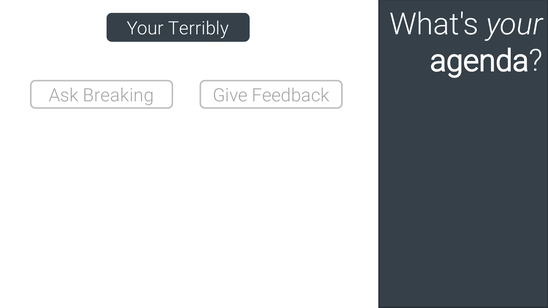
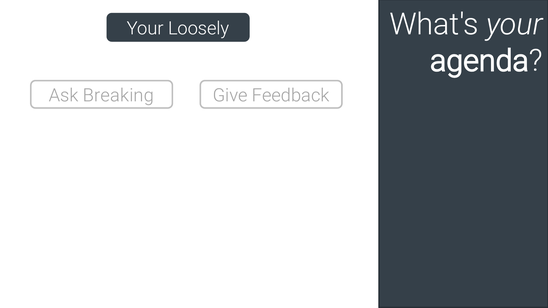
Terribly: Terribly -> Loosely (199, 29)
